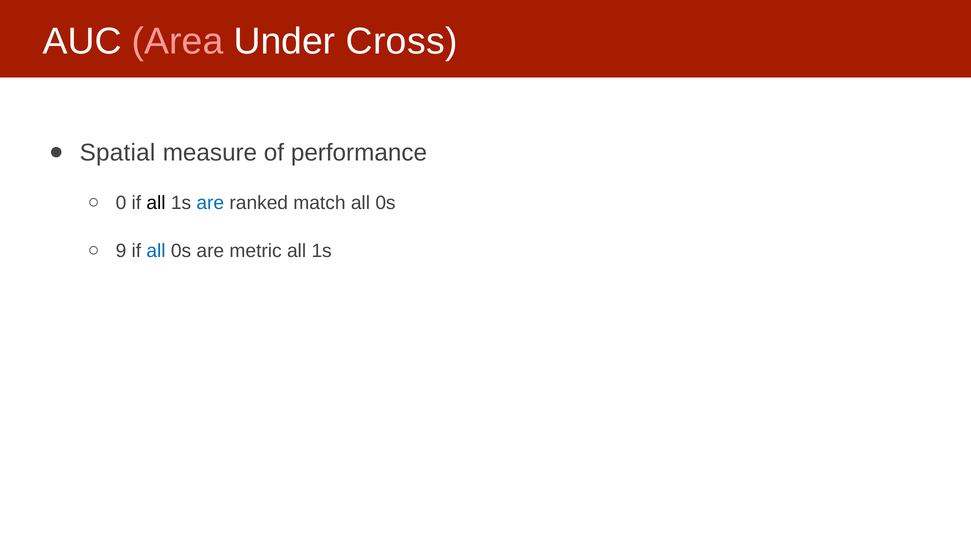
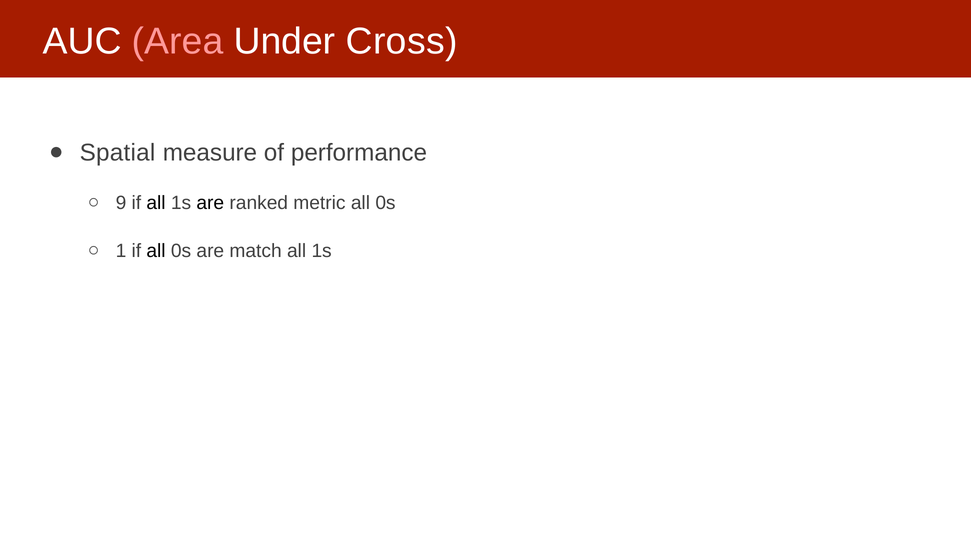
0: 0 -> 9 (121, 203)
are colour: blue -> black (210, 203)
match: match -> metric (319, 203)
9: 9 -> 1 (121, 251)
all colour: blue -> black (156, 251)
metric: metric -> match (256, 251)
